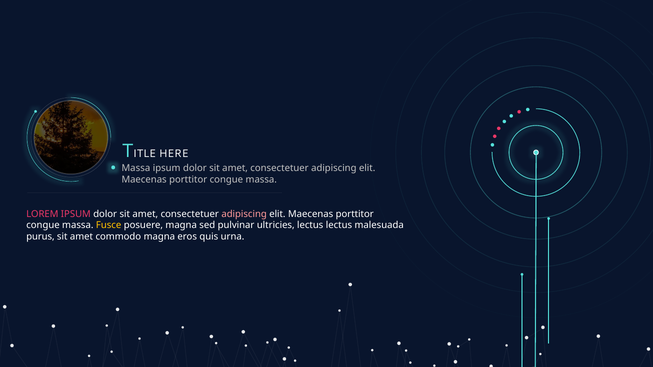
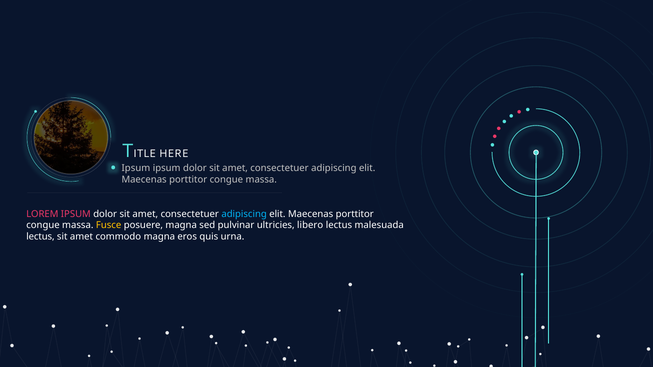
Massa: Massa -> Ipsum (136, 168)
adipiscing colour: pink -> light blue (244, 214)
ultricies lectus: lectus -> libero (310, 225)
purus: purus -> lectus (40, 237)
